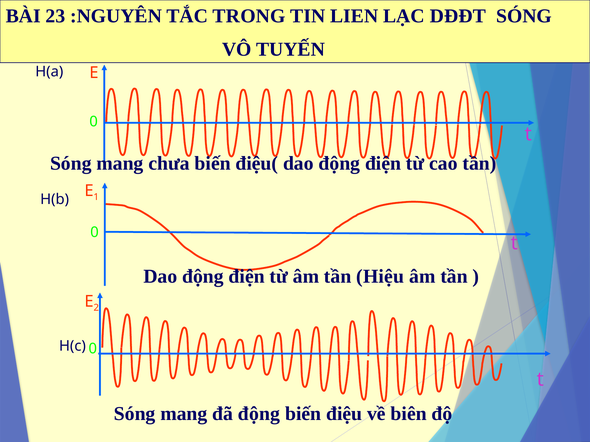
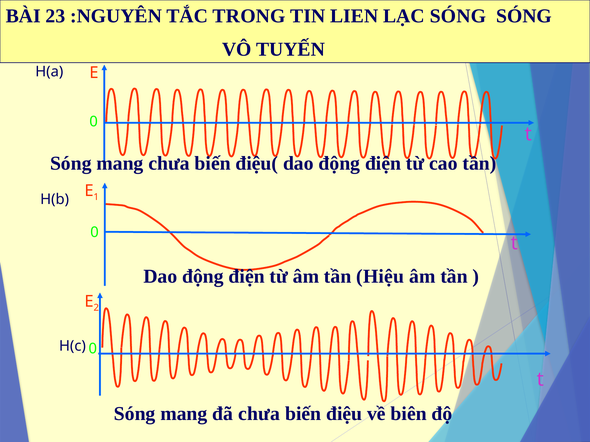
LẠC DĐĐT: DĐĐT -> SÓNG (458, 16)
đã động: động -> chưa (259, 414)
